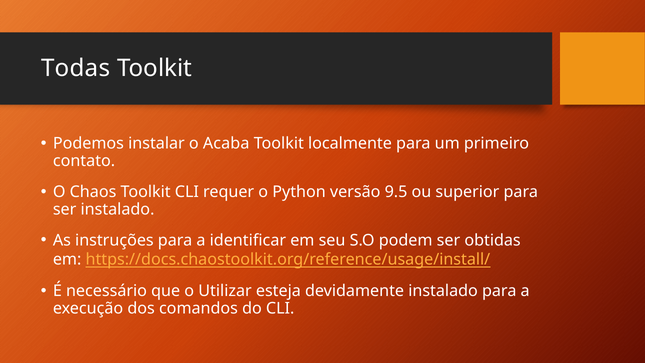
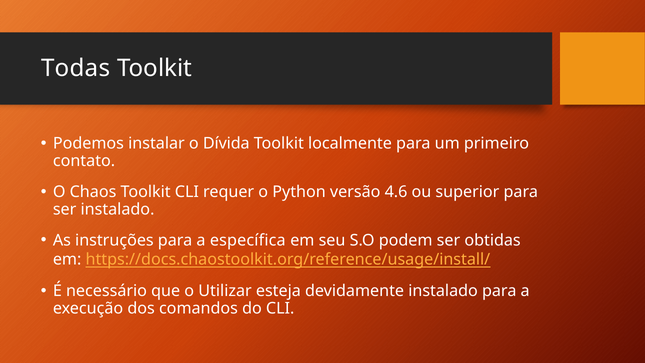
Acaba: Acaba -> Dívida (226, 144)
9.5: 9.5 -> 4.6 (396, 192)
identificar: identificar -> específica (248, 240)
